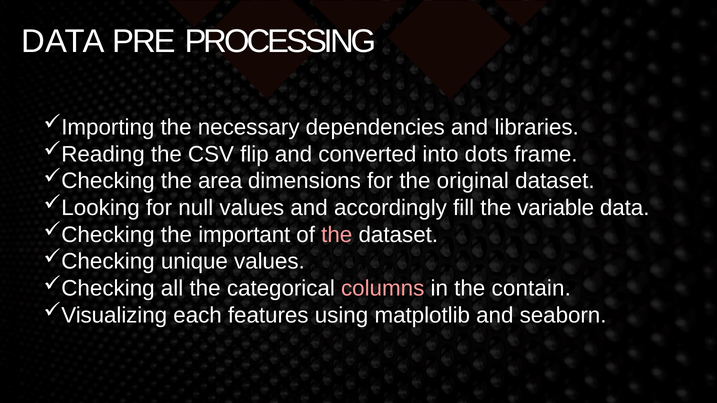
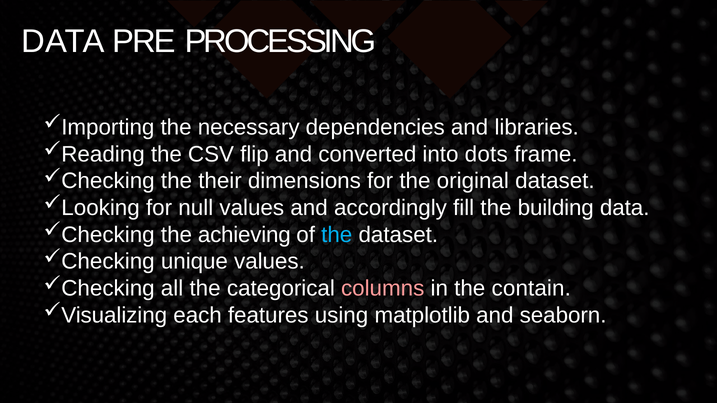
area: area -> their (220, 181)
variable: variable -> building (556, 208)
important: important -> achieving (244, 235)
the colour: pink -> light blue (337, 235)
